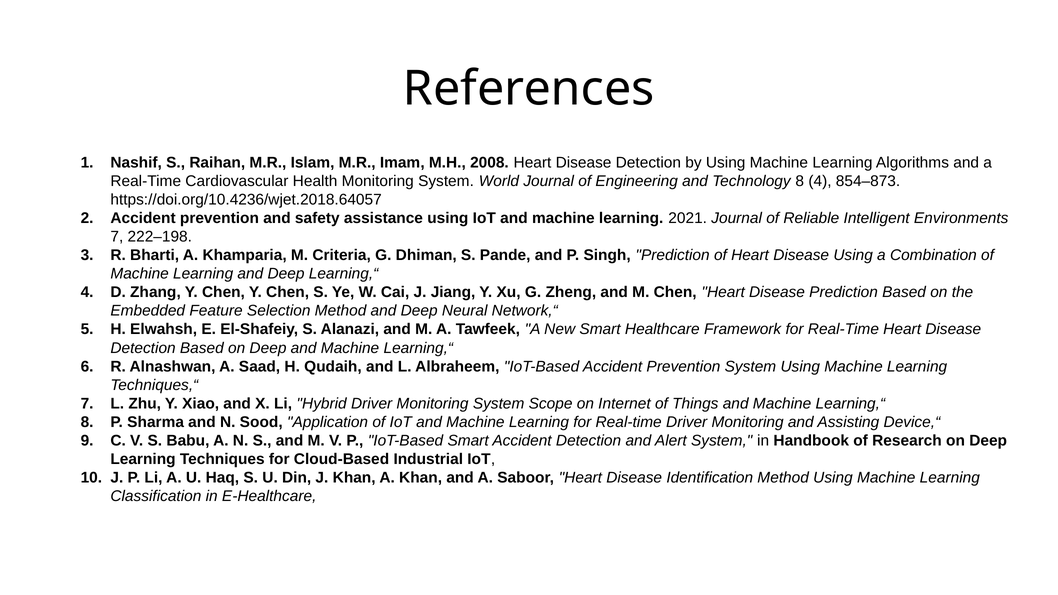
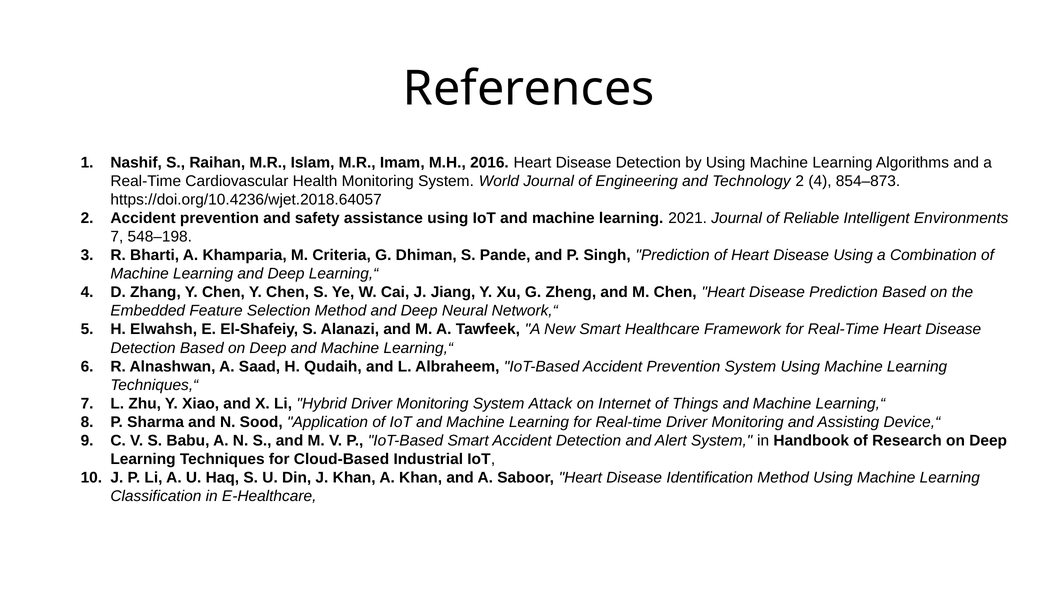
2008: 2008 -> 2016 (489, 163)
Technology 8: 8 -> 2 (800, 181)
222–198: 222–198 -> 548–198 (160, 237)
Scope: Scope -> Attack (550, 404)
